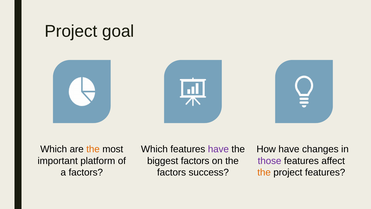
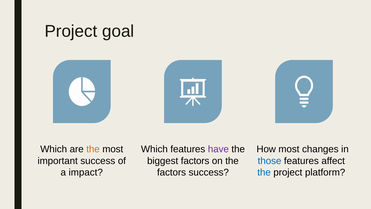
How have: have -> most (289, 149)
important platform: platform -> success (98, 161)
those colour: purple -> blue (270, 161)
a factors: factors -> impact (86, 172)
the colour: orange -> blue (264, 172)
project features: features -> platform (325, 172)
